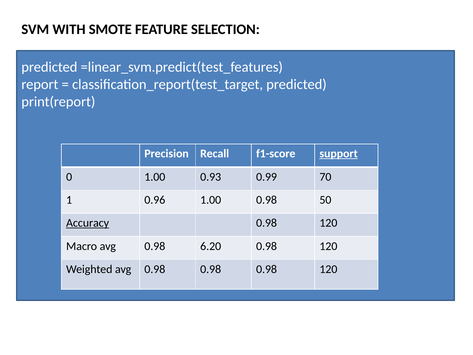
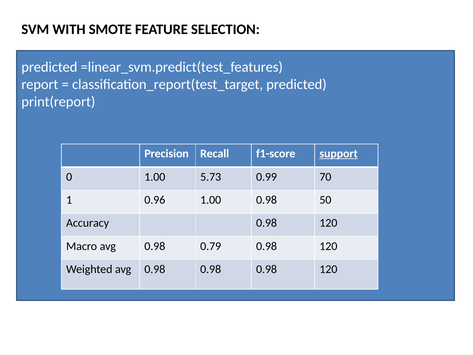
0.93: 0.93 -> 5.73 (211, 177)
Accuracy underline: present -> none (88, 223)
6.20: 6.20 -> 0.79 (211, 246)
